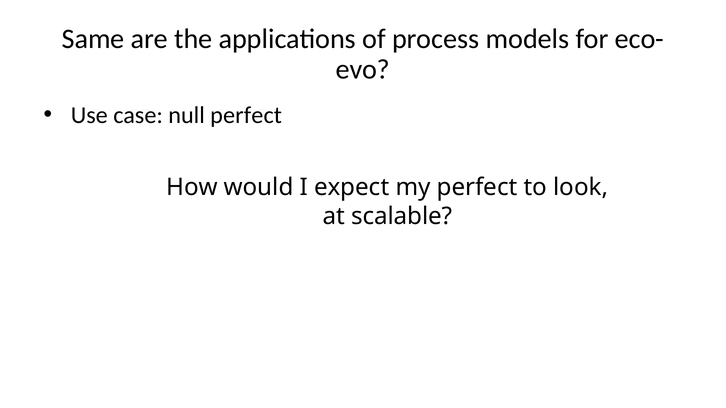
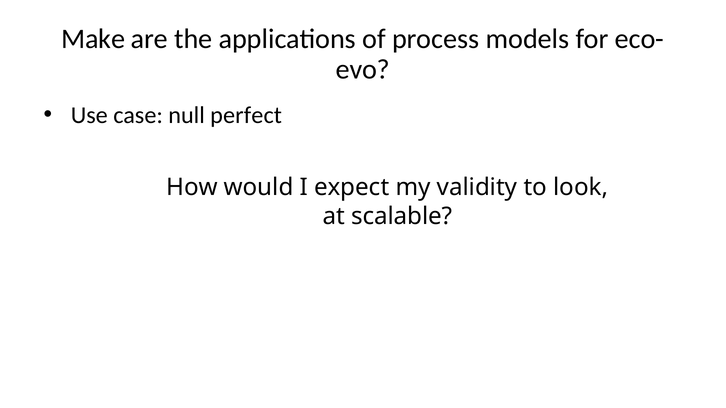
Same: Same -> Make (93, 39)
my perfect: perfect -> validity (477, 187)
